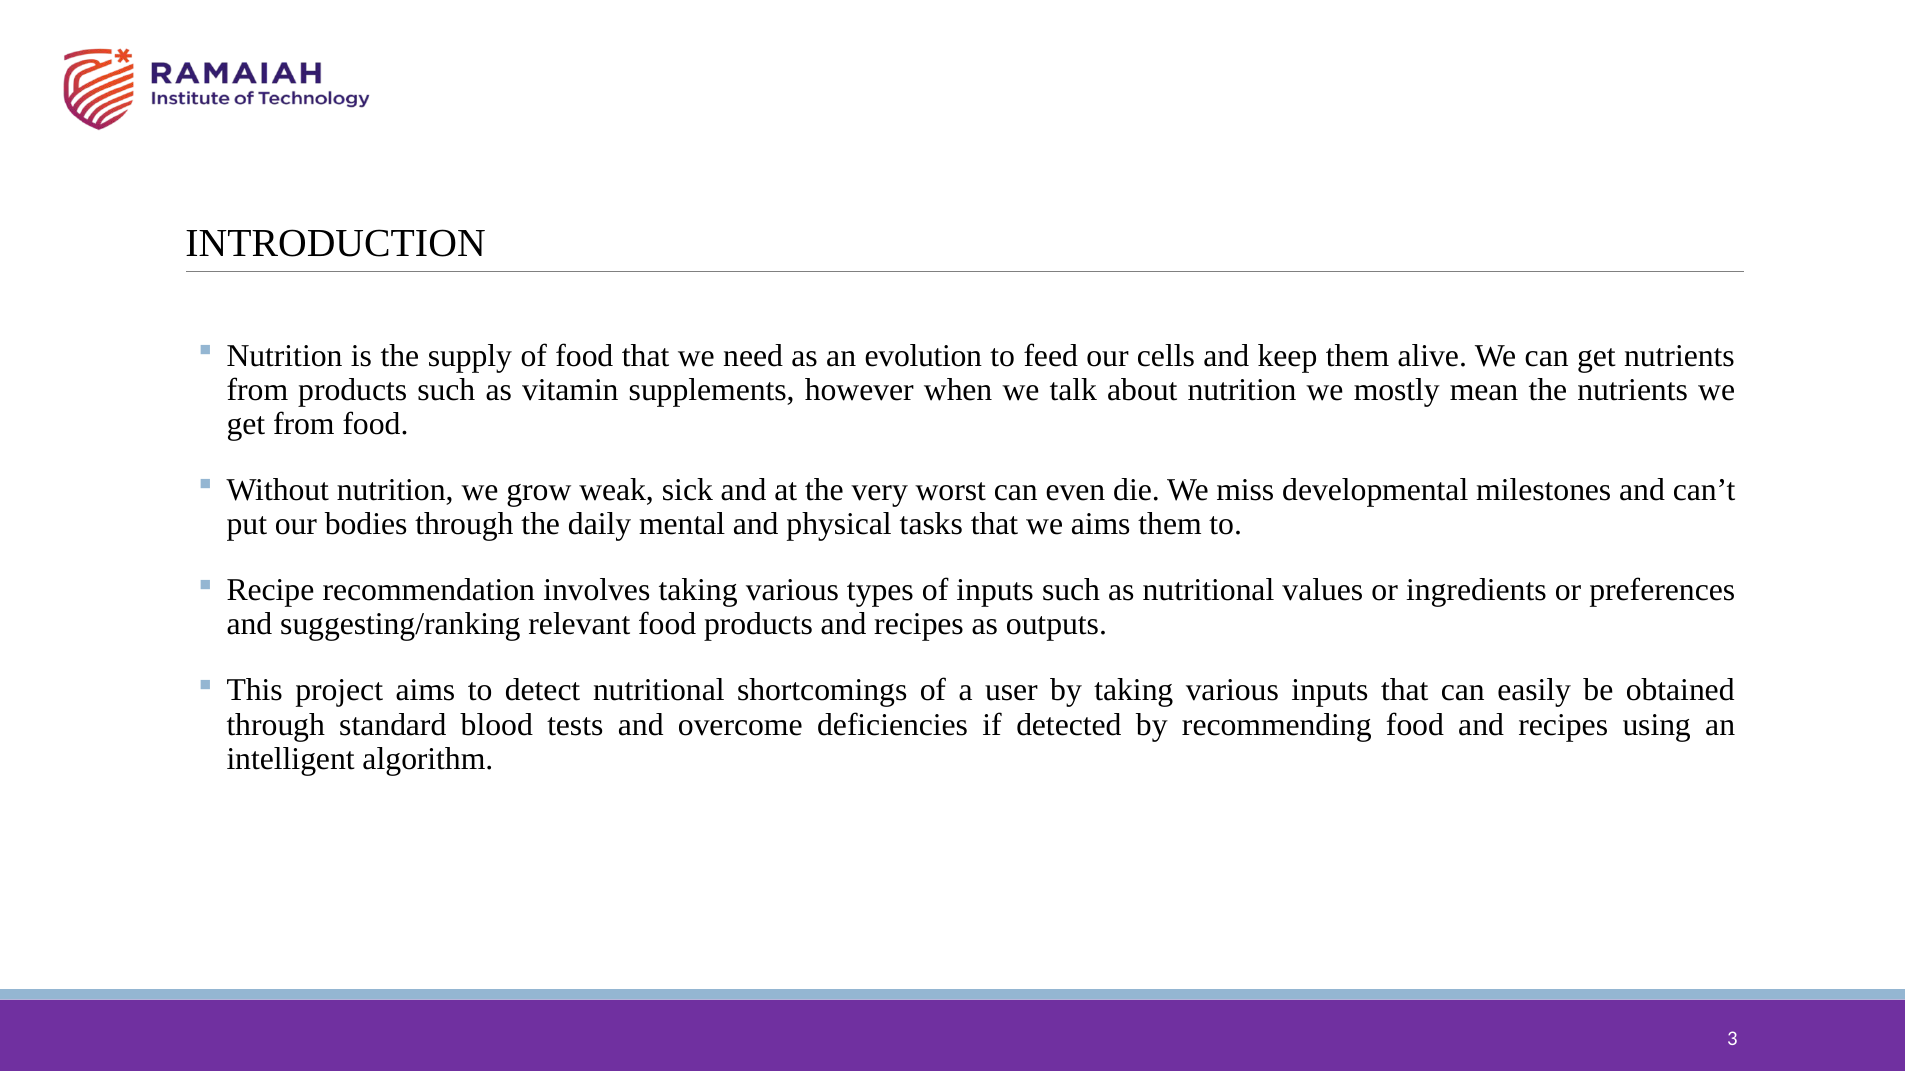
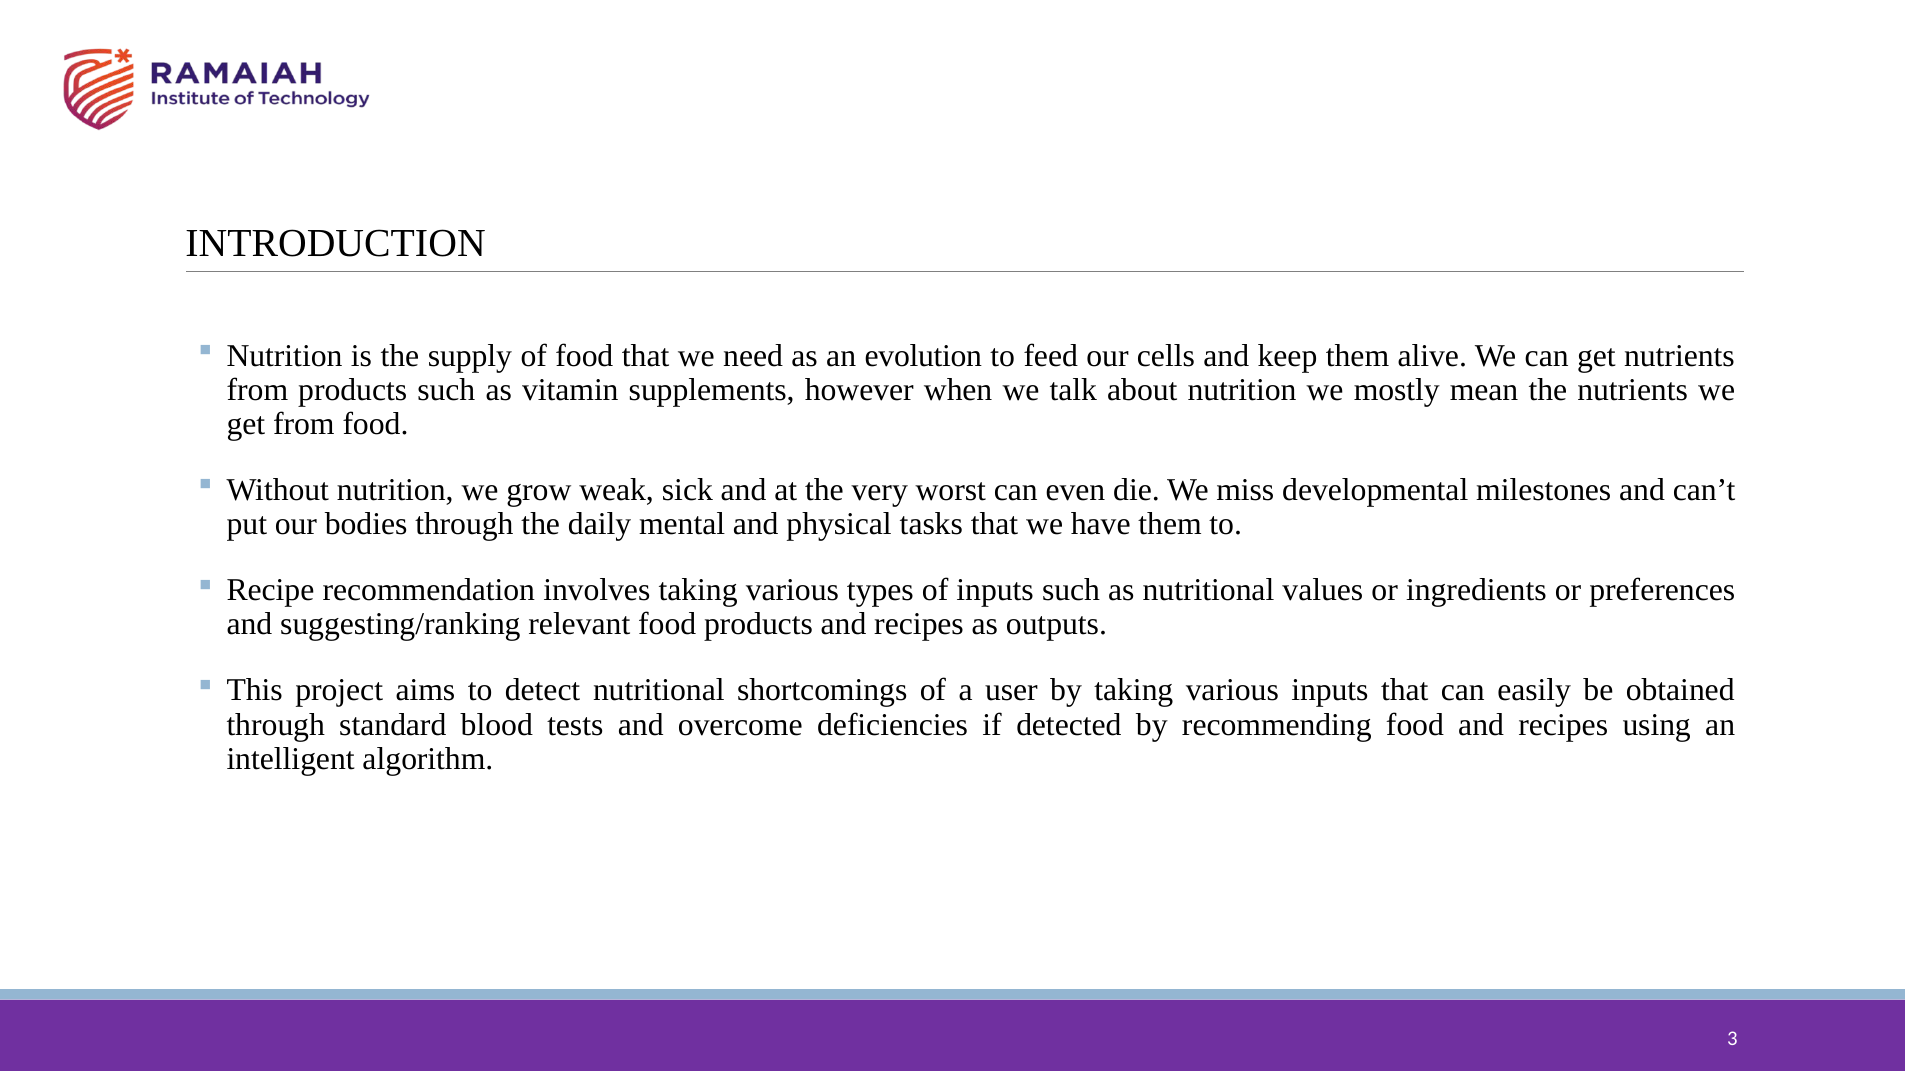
we aims: aims -> have (1101, 525)
